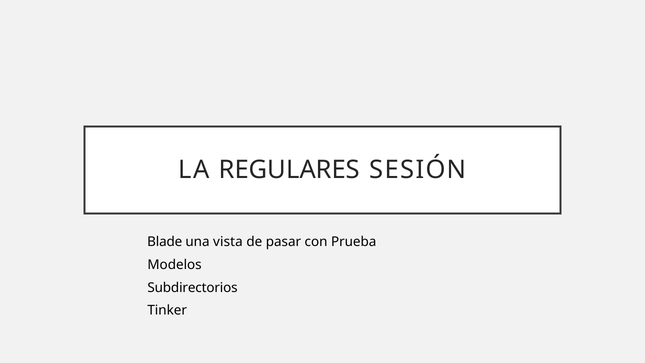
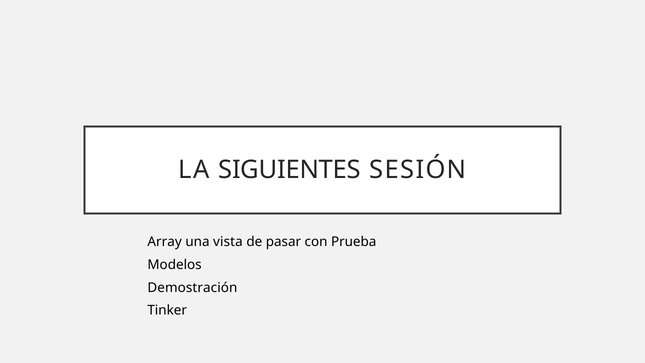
REGULARES: REGULARES -> SIGUIENTES (289, 170)
Blade: Blade -> Array (165, 242)
Subdirectorios: Subdirectorios -> Demostración (192, 287)
